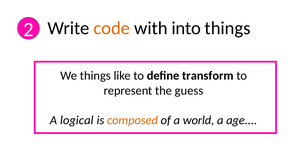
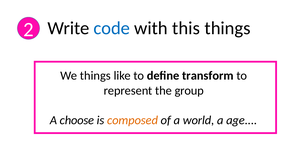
code colour: orange -> blue (112, 28)
into: into -> this (186, 28)
guess: guess -> group (189, 91)
logical: logical -> choose (77, 120)
